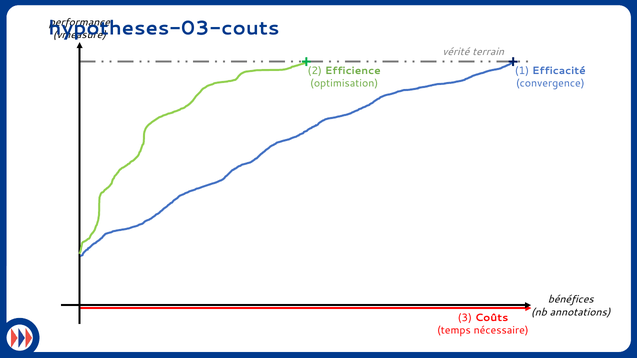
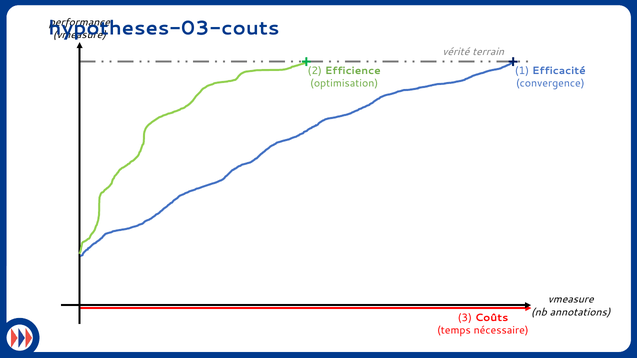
bénéfices: bénéfices -> vmeasure (571, 300)
